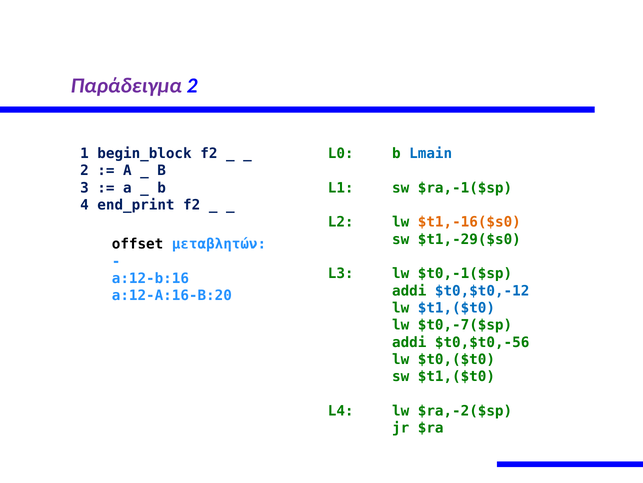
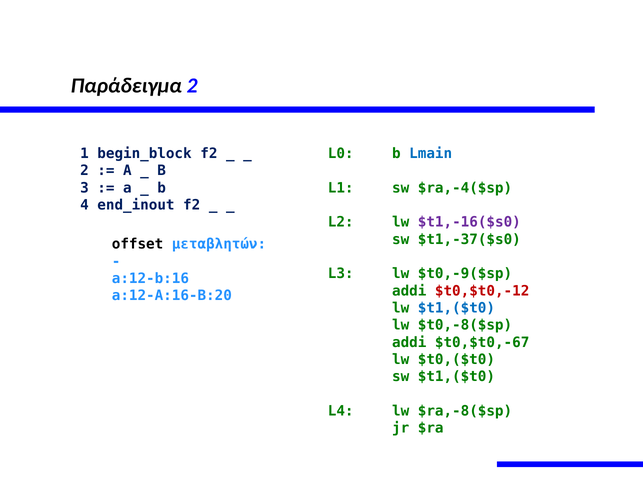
Παράδειγμα colour: purple -> black (126, 86)
$ra,-1($sp: $ra,-1($sp -> $ra,-4($sp (465, 188)
end_print: end_print -> end_inout (136, 205)
$t1,-16($s0 colour: orange -> purple (469, 222)
$t1,-29($s0: $t1,-29($s0 -> $t1,-37($s0 (469, 239)
$t0,-1($sp: $t0,-1($sp -> $t0,-9($sp (465, 273)
$t0,$t0,-12 colour: blue -> red (482, 290)
$t0,-7($sp: $t0,-7($sp -> $t0,-8($sp (465, 325)
$t0,$t0,-56: $t0,$t0,-56 -> $t0,$t0,-67 (482, 342)
$ra,-2($sp: $ra,-2($sp -> $ra,-8($sp (465, 410)
